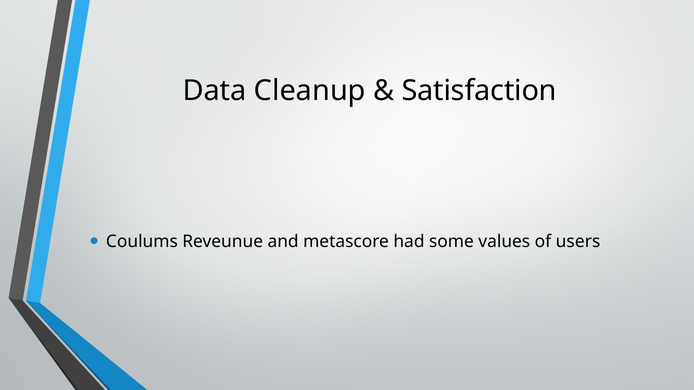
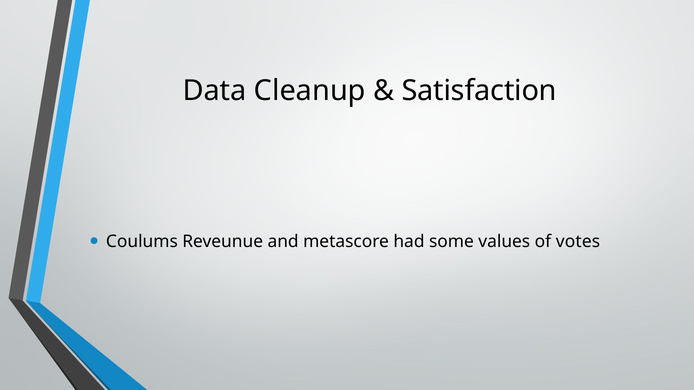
users: users -> votes (578, 242)
